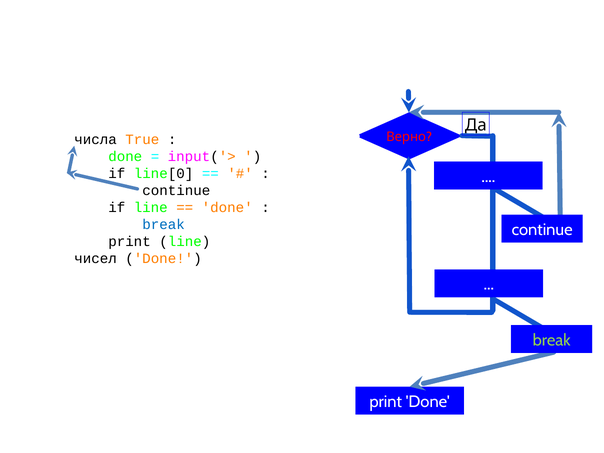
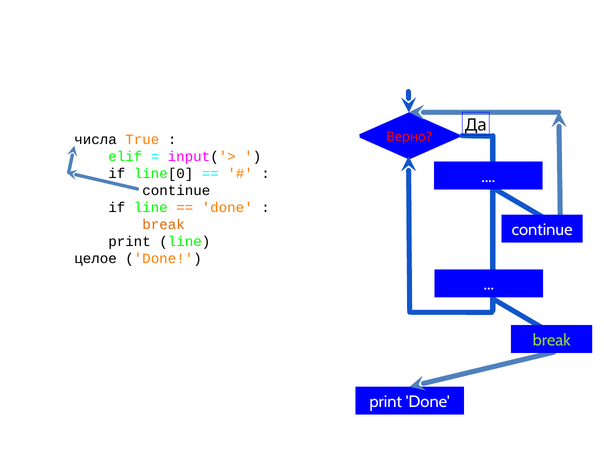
done: done -> elif (125, 157)
break colour: blue -> orange (164, 225)
чисел: чисел -> целое (96, 259)
